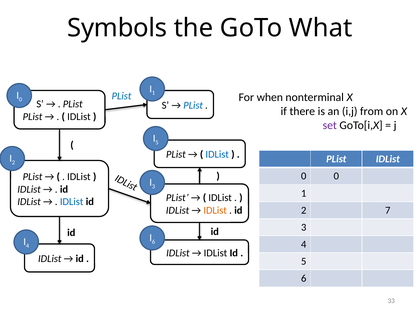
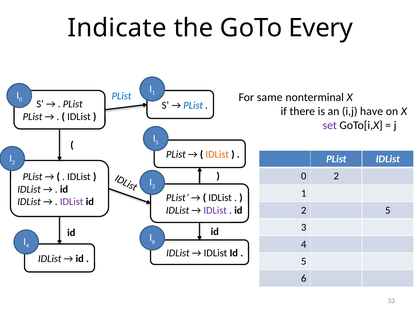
Symbols: Symbols -> Indicate (117, 28)
What: What -> Every (321, 28)
when: when -> same (270, 97)
from: from -> have (372, 111)
IDList colour: blue -> orange (217, 154)
0 0: 0 -> 2 (336, 176)
IDList colour: blue -> purple (72, 202)
IDList colour: orange -> purple (215, 210)
2 7: 7 -> 5 (388, 210)
